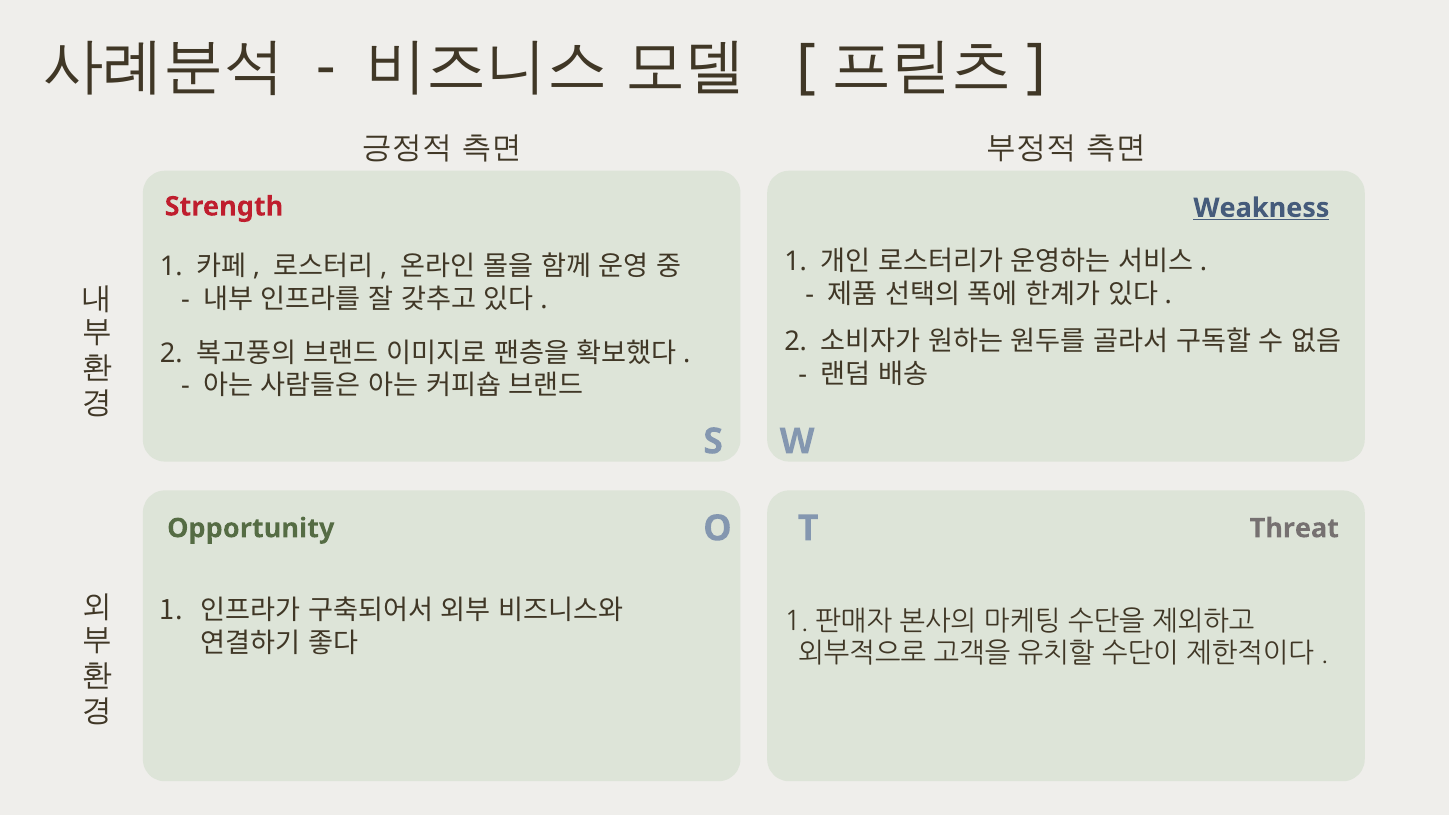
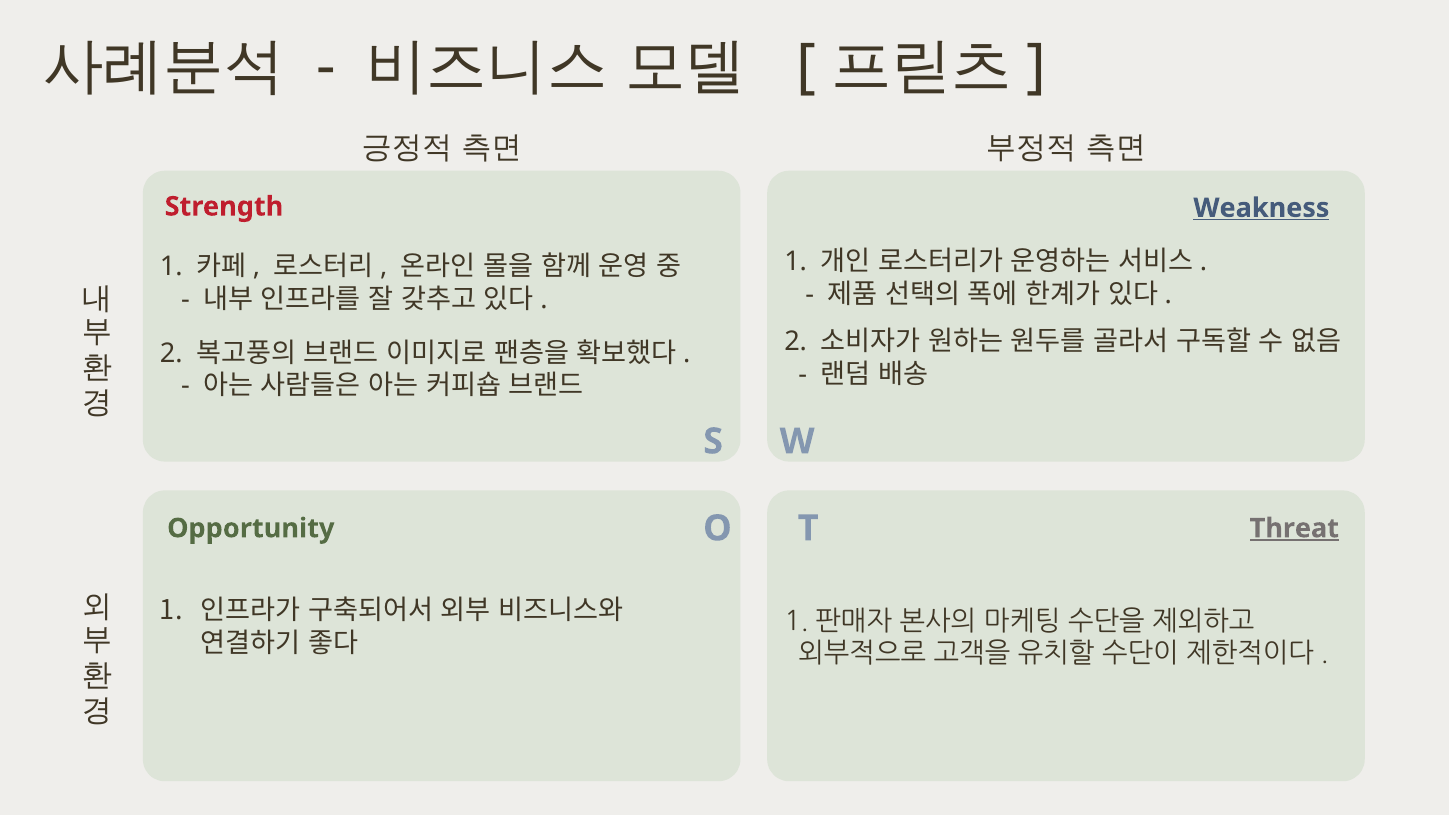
Threat underline: none -> present (1294, 528)
